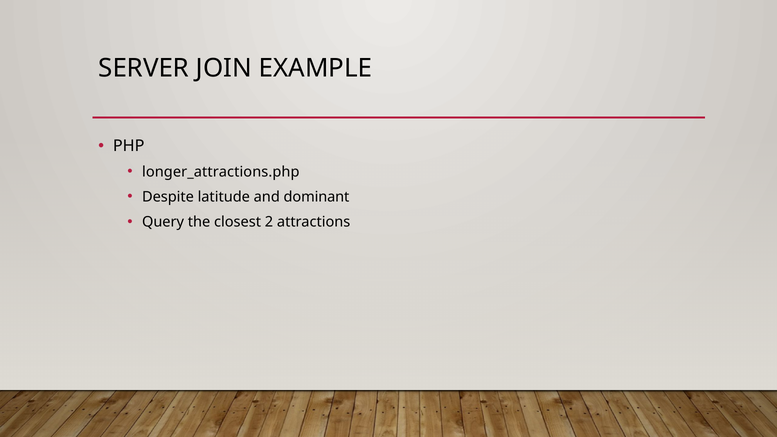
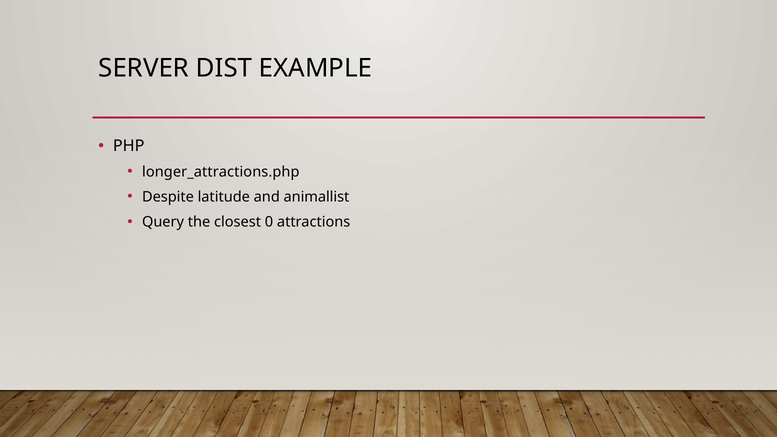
JOIN: JOIN -> DIST (224, 68)
dominant: dominant -> animallist (316, 197)
2: 2 -> 0 (269, 222)
